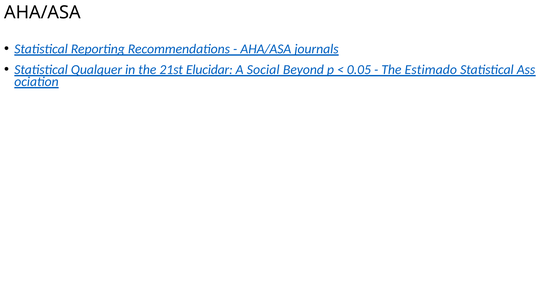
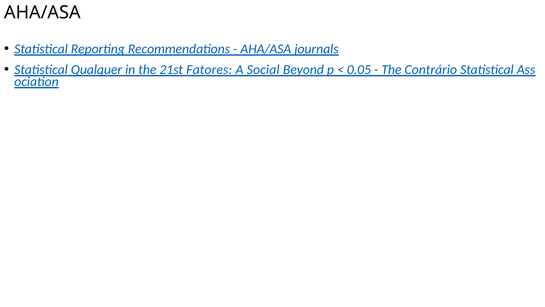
Elucidar: Elucidar -> Fatores (209, 70)
Estimado: Estimado -> Contrário (431, 70)
